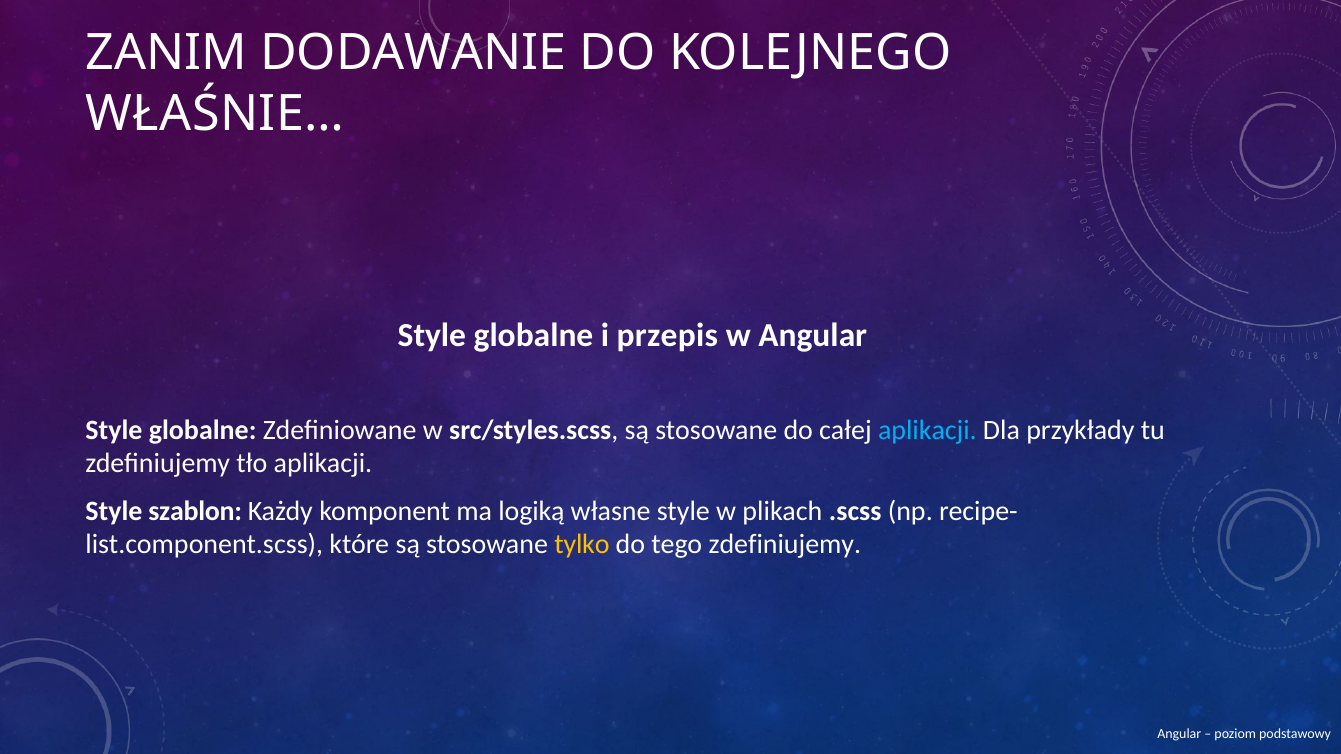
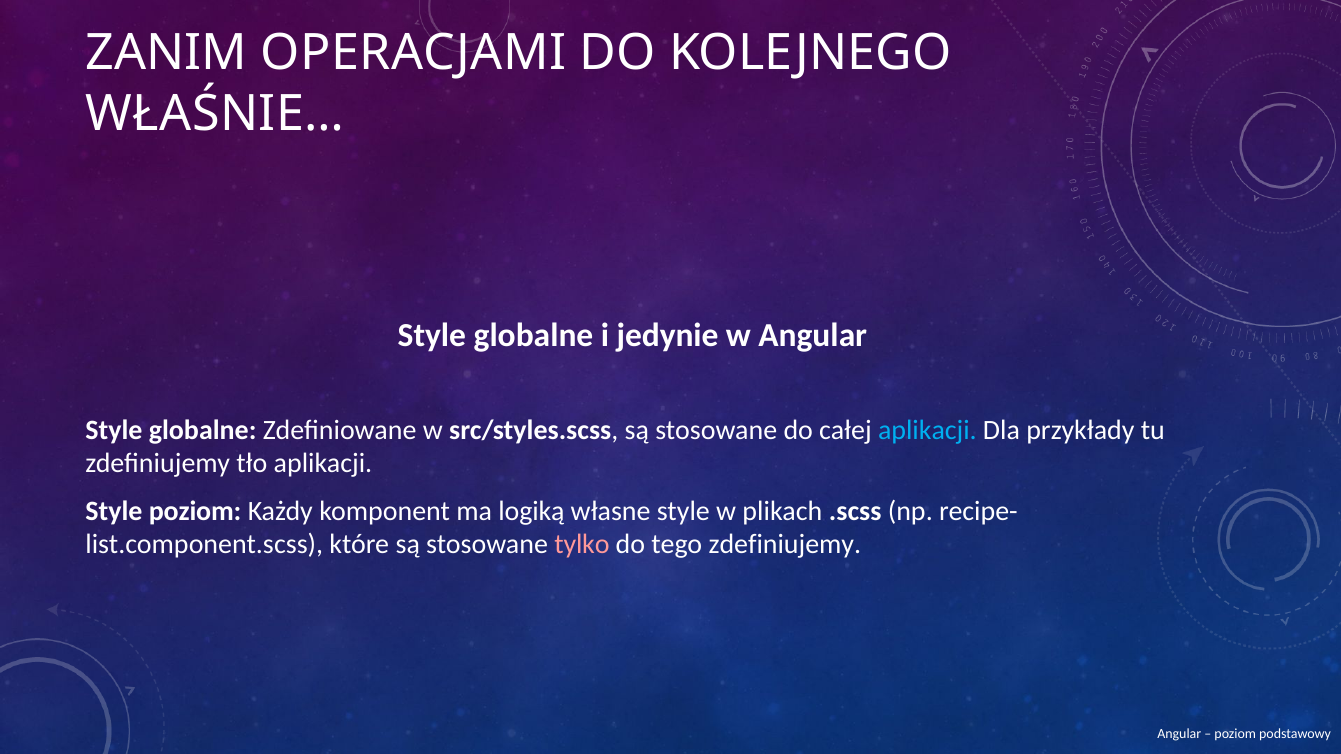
DODAWANIE: DODAWANIE -> OPERACJAMI (413, 53)
przepis: przepis -> jedynie (668, 335)
Style szablon: szablon -> poziom (195, 511)
tylko colour: yellow -> pink (582, 545)
